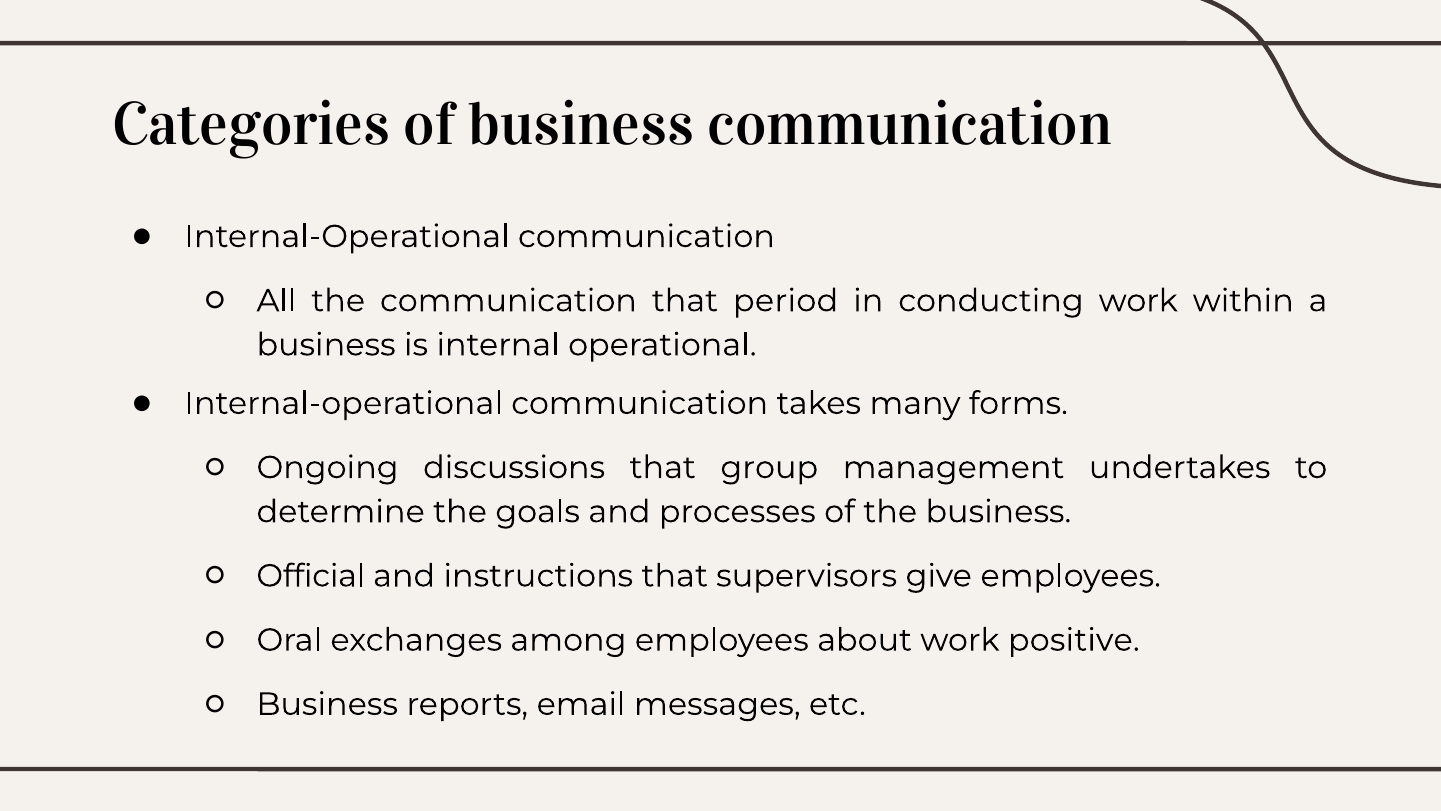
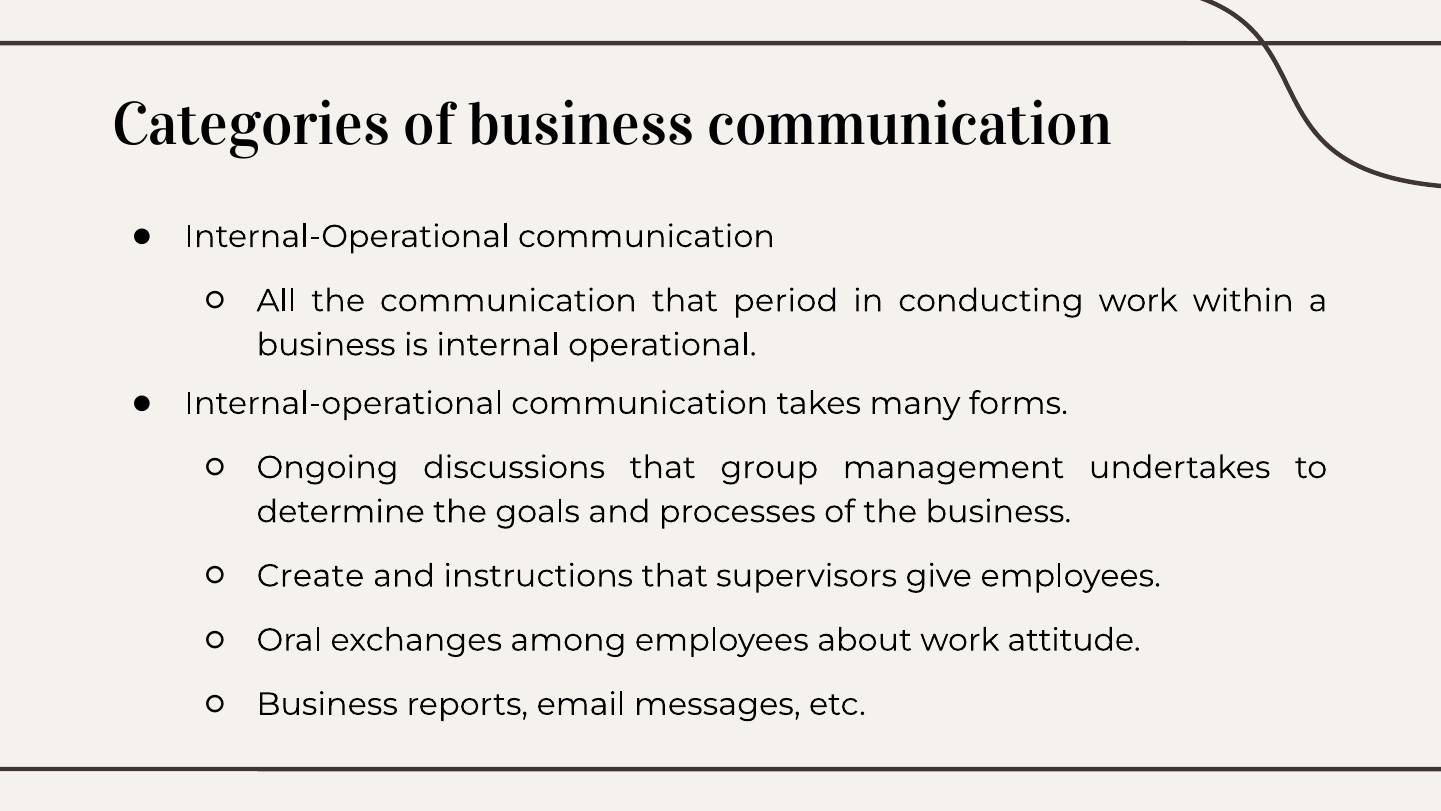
Official: Official -> Create (310, 576)
positive: positive -> attitude (1074, 640)
